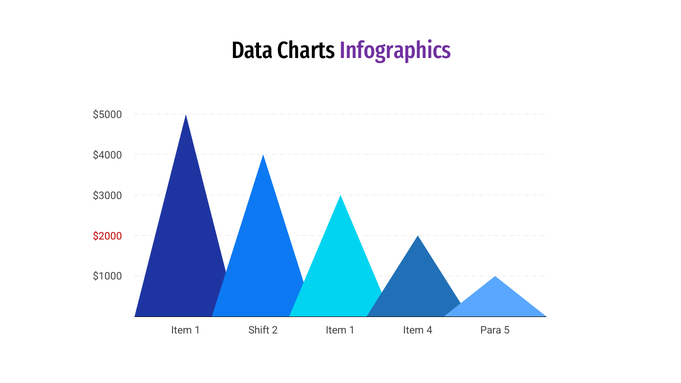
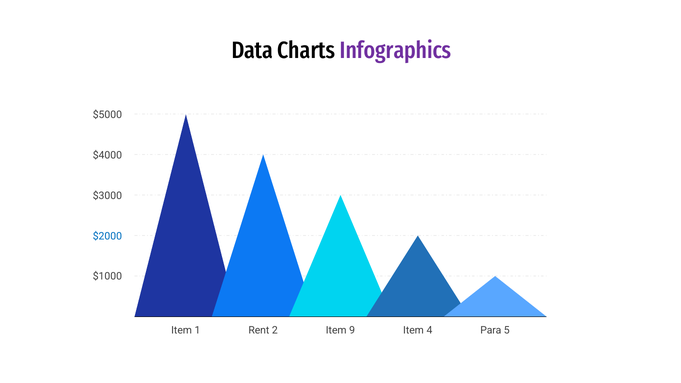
$2000 colour: red -> blue (107, 236)
Shift: Shift -> Rent (259, 331)
2 Item 1: 1 -> 9 (352, 331)
